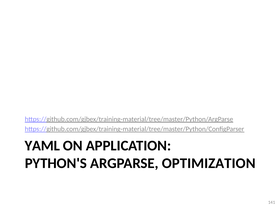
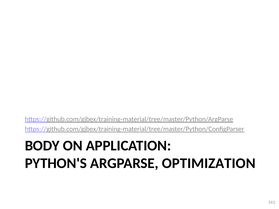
YAML: YAML -> BODY (42, 146)
